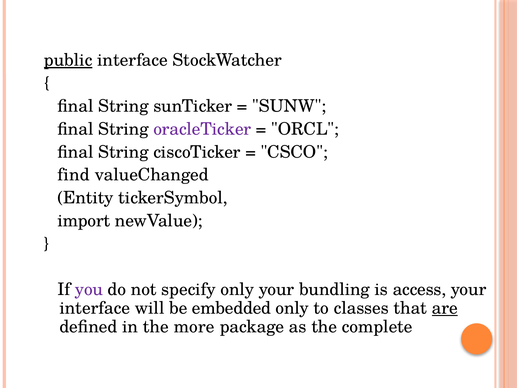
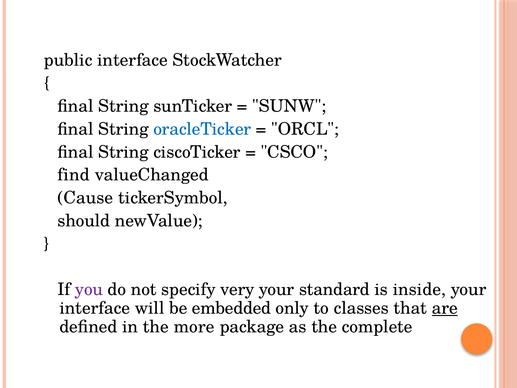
public underline: present -> none (68, 60)
oracleTicker colour: purple -> blue (202, 129)
Entity: Entity -> Cause (85, 198)
import: import -> should (84, 221)
specify only: only -> very (237, 289)
bundling: bundling -> standard (335, 289)
access: access -> inside (419, 289)
